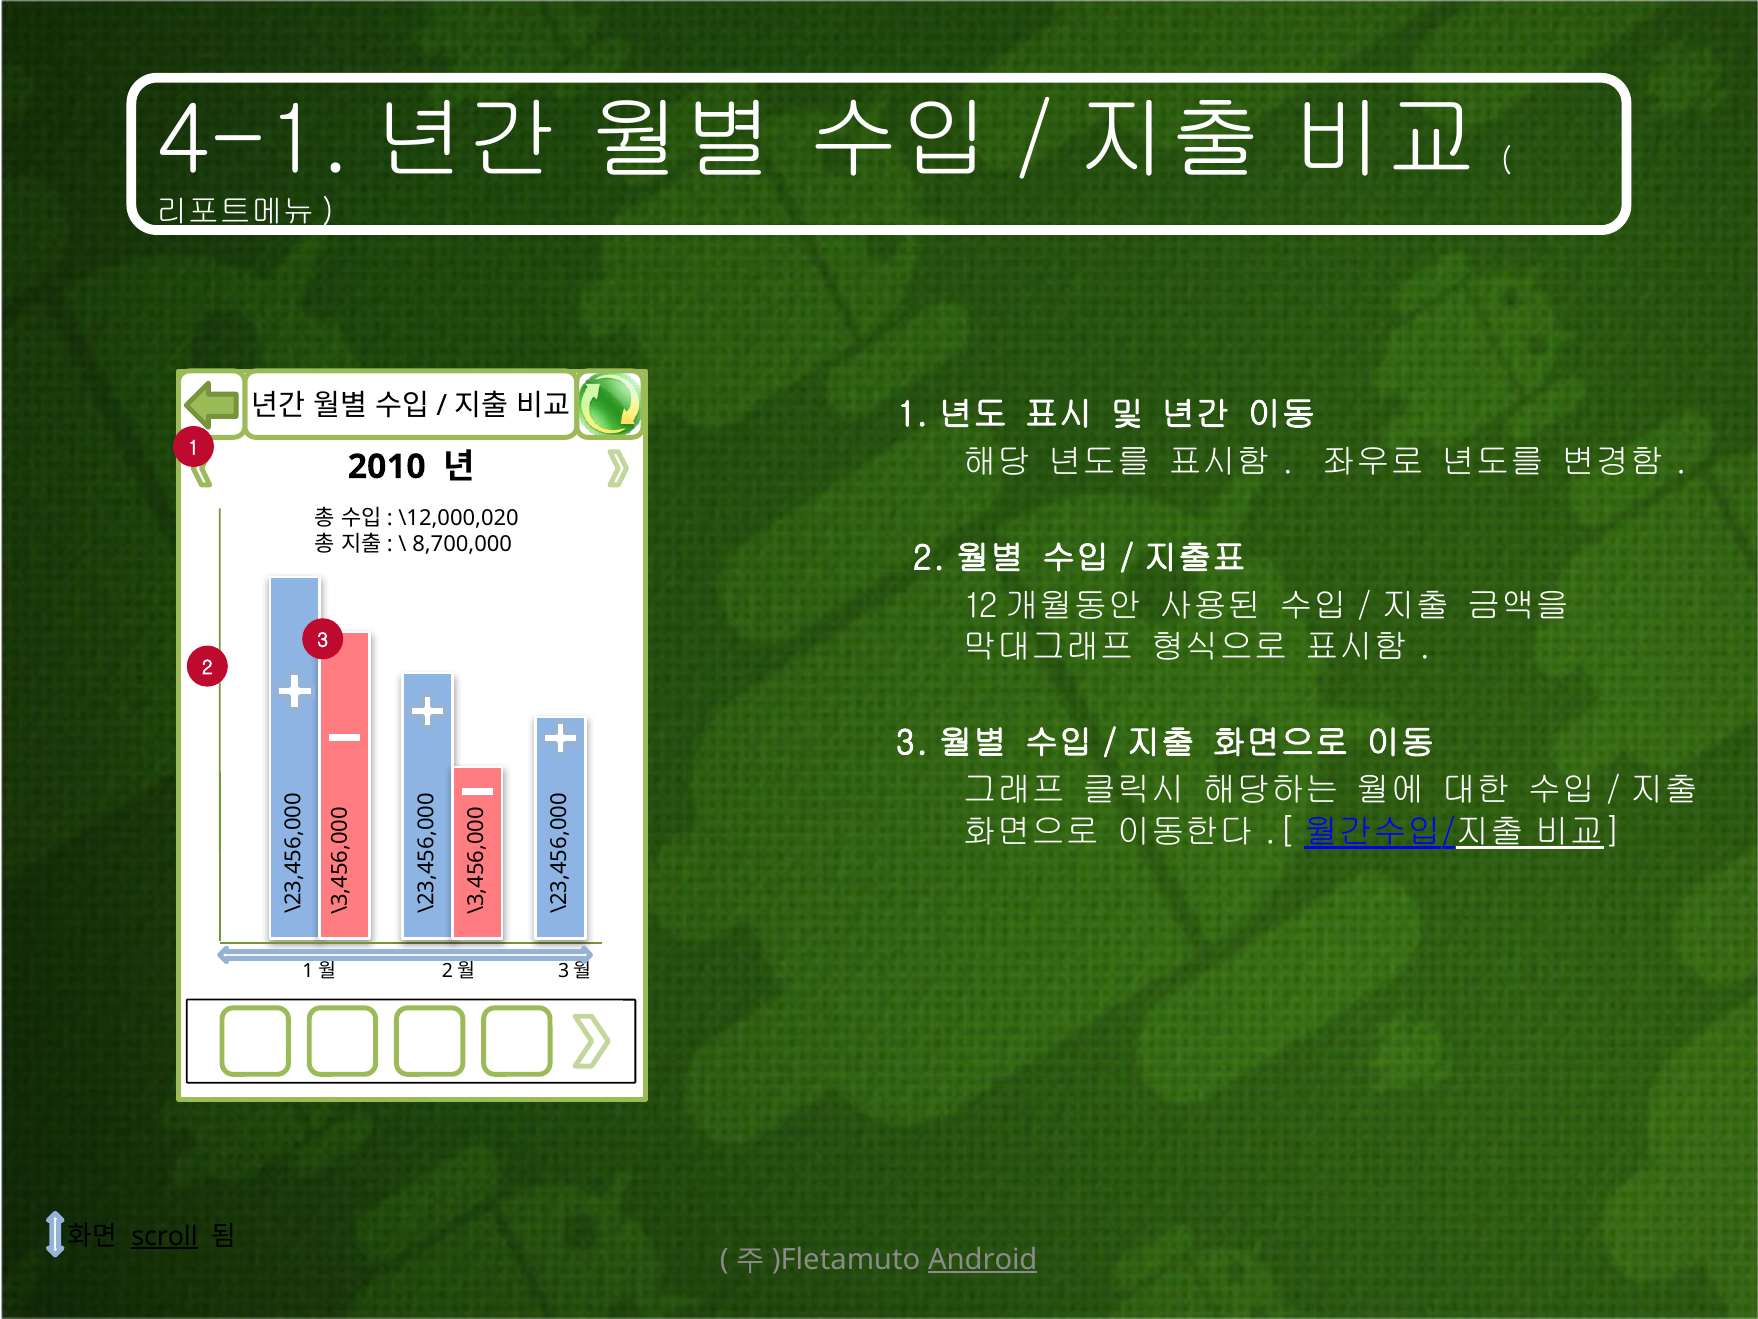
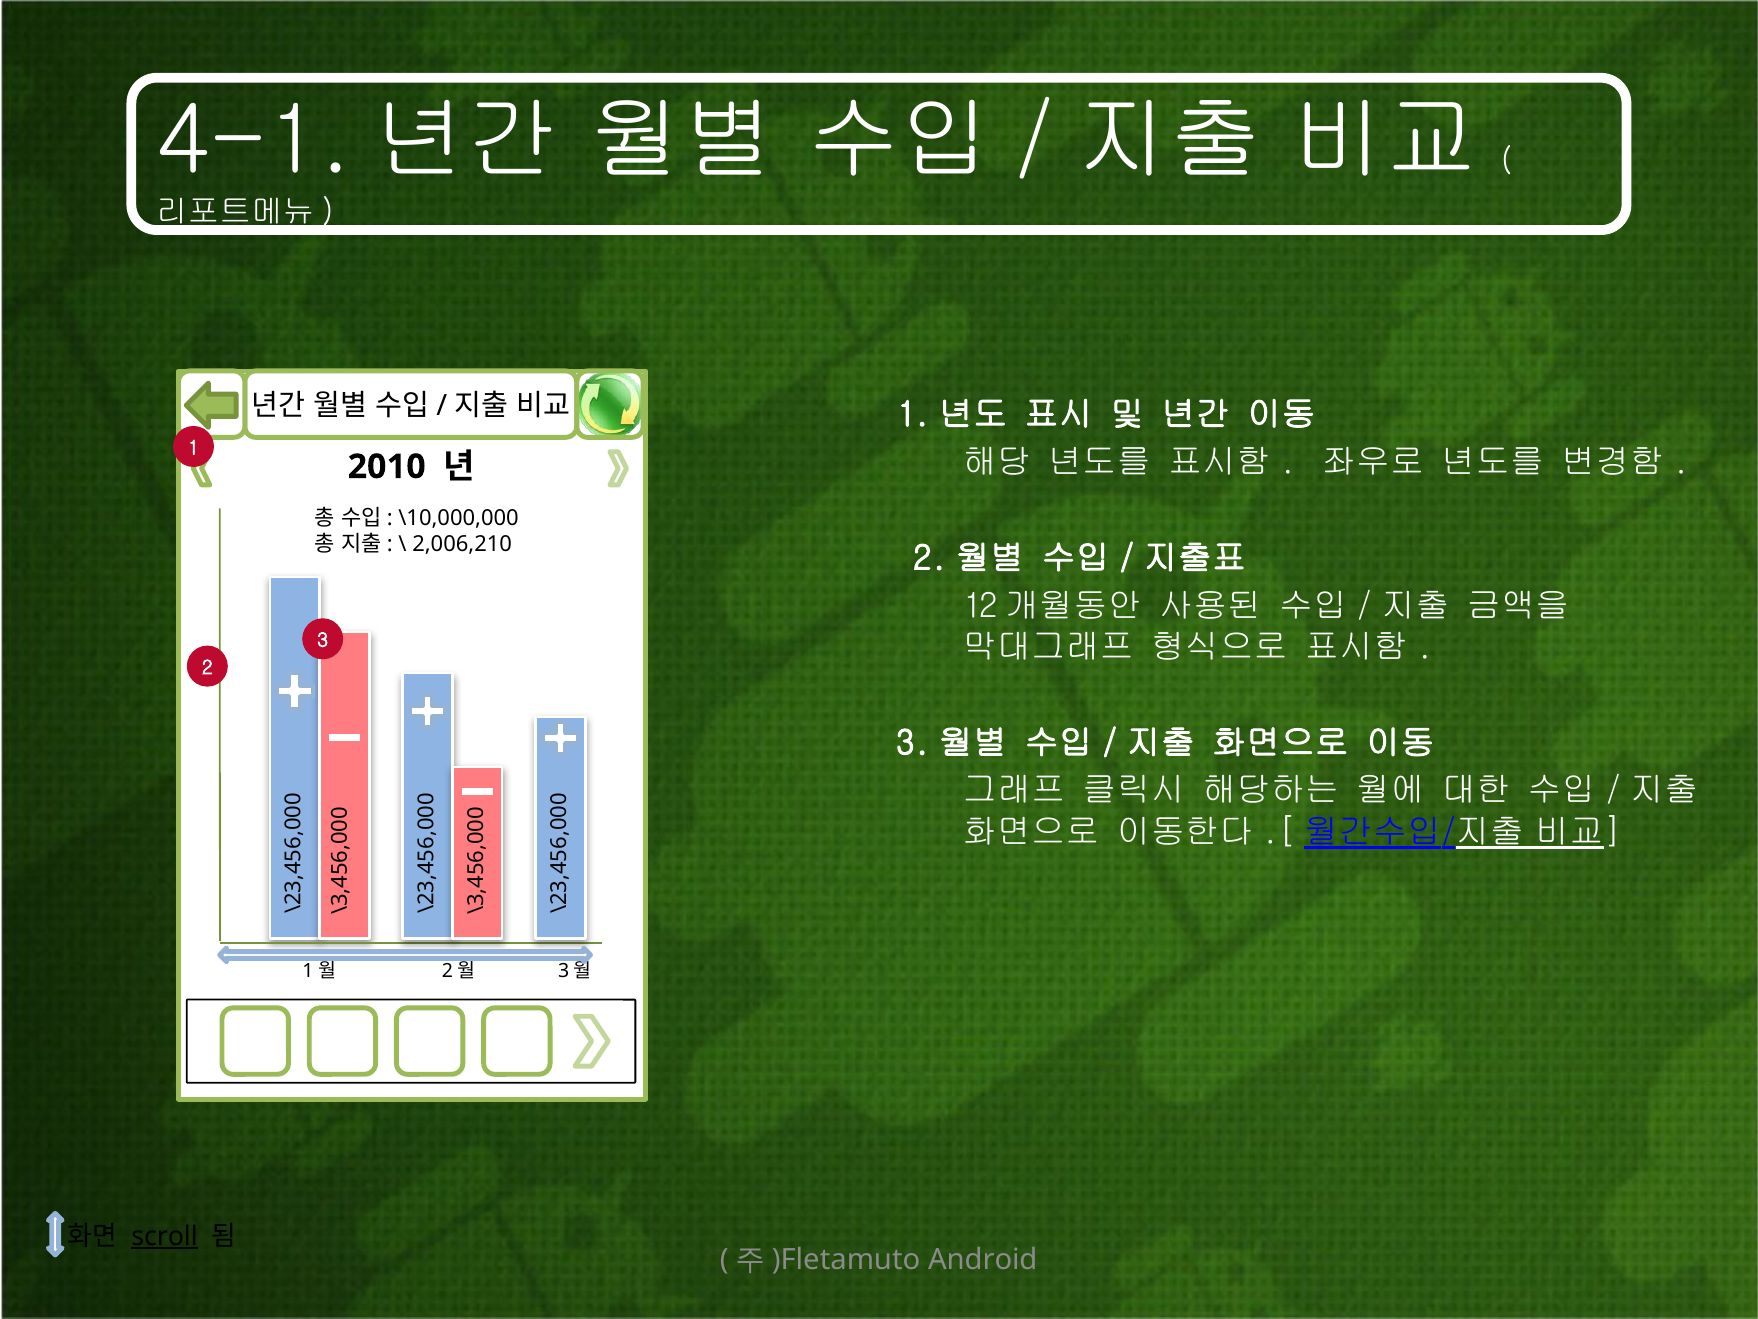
\12,000,020: \12,000,020 -> \10,000,000 (459, 518)
8,700,000: 8,700,000 -> 2,006,210 (462, 544)
Android underline: present -> none (983, 1259)
